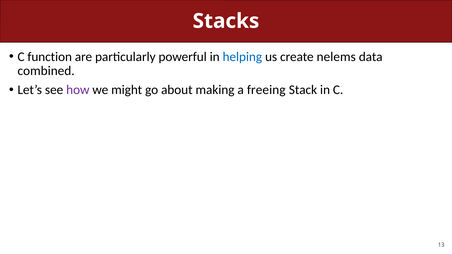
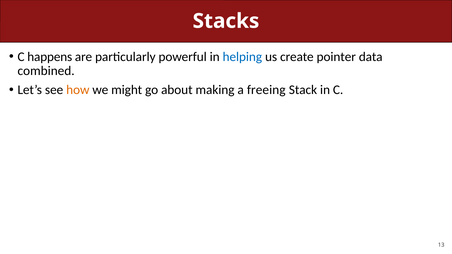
function: function -> happens (50, 57)
nelems: nelems -> pointer (336, 57)
how colour: purple -> orange (78, 90)
